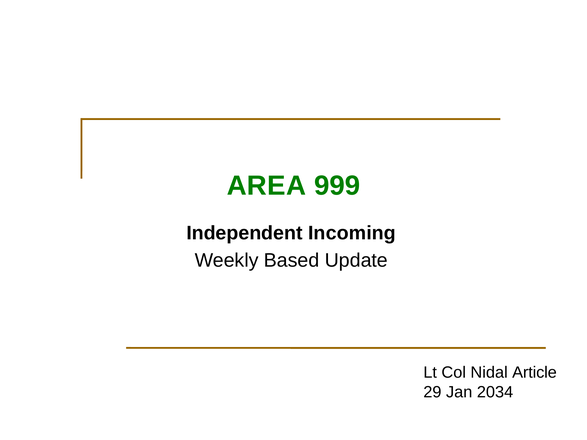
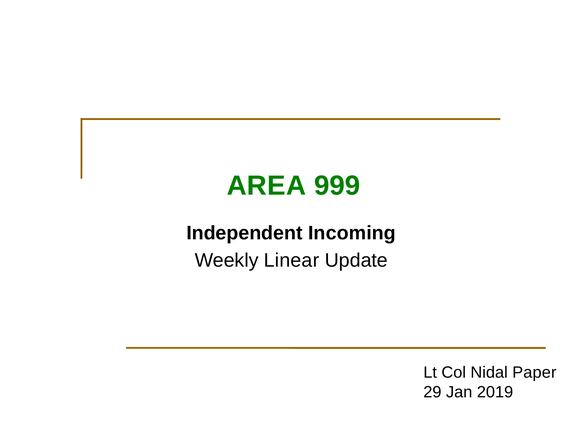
Based: Based -> Linear (292, 261)
Article: Article -> Paper (534, 373)
2034: 2034 -> 2019 (495, 392)
